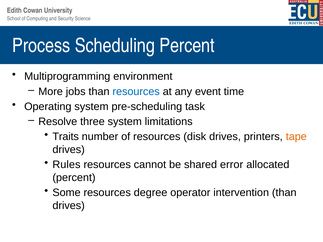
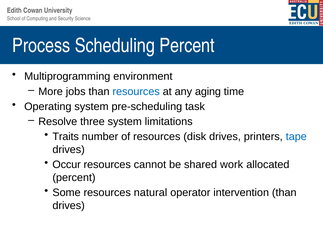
event: event -> aging (208, 92)
tape colour: orange -> blue (296, 137)
Rules: Rules -> Occur (67, 165)
error: error -> work (232, 165)
degree: degree -> natural (151, 193)
